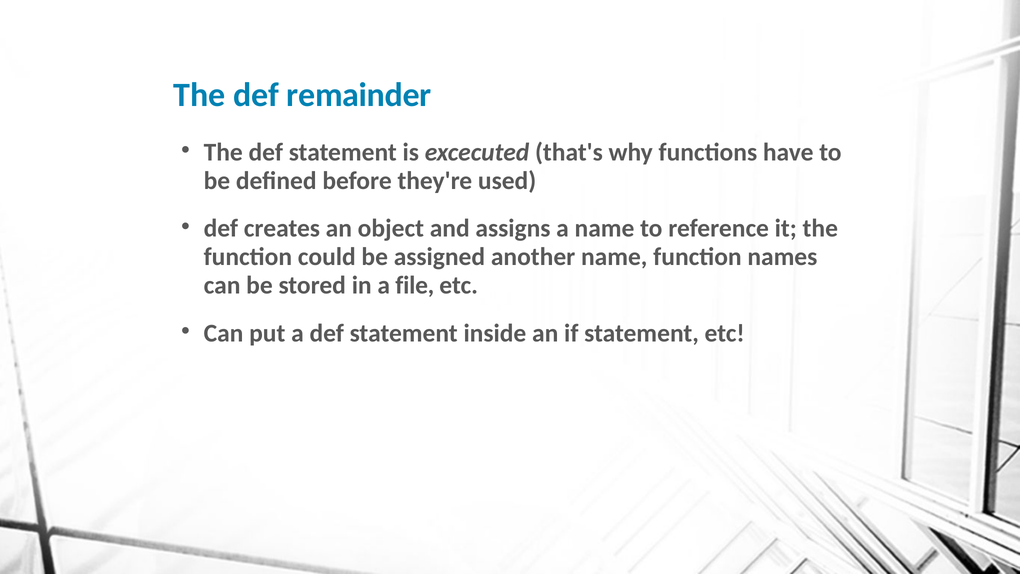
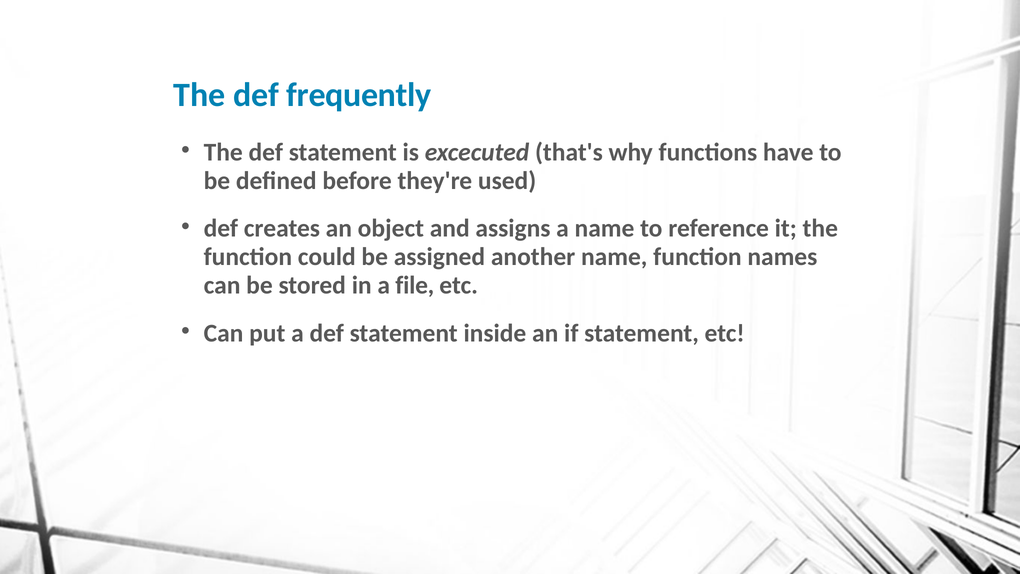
remainder: remainder -> frequently (359, 95)
